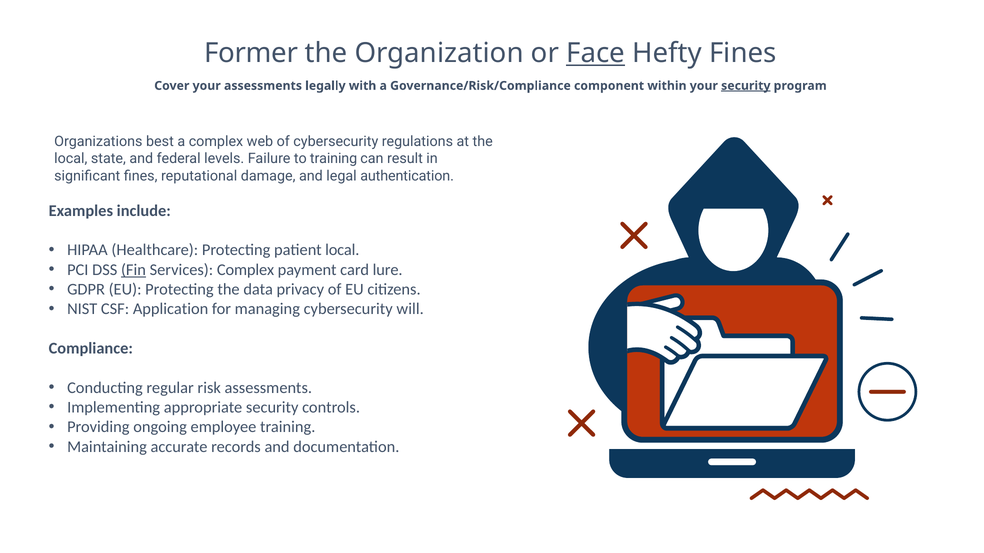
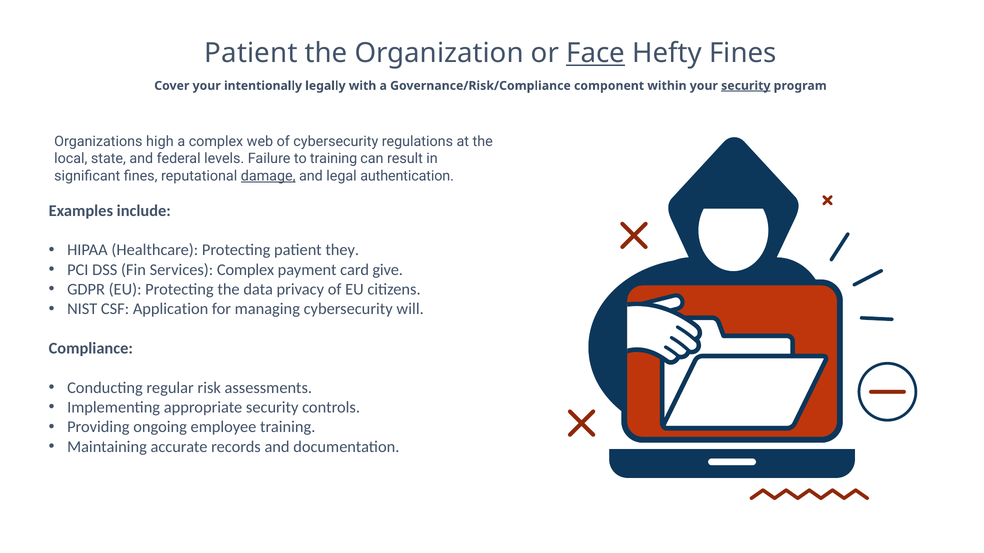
Former: Former -> Patient (251, 53)
your assessments: assessments -> intentionally (263, 86)
best: best -> high (160, 142)
damage underline: none -> present (268, 176)
patient local: local -> they (342, 250)
Fin underline: present -> none (133, 270)
lure: lure -> give (388, 270)
